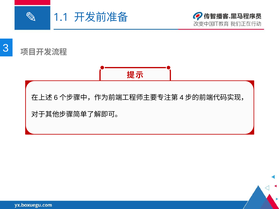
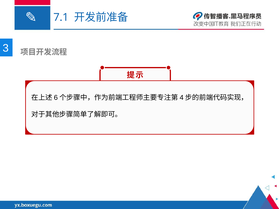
1.1: 1.1 -> 7.1 (61, 17)
